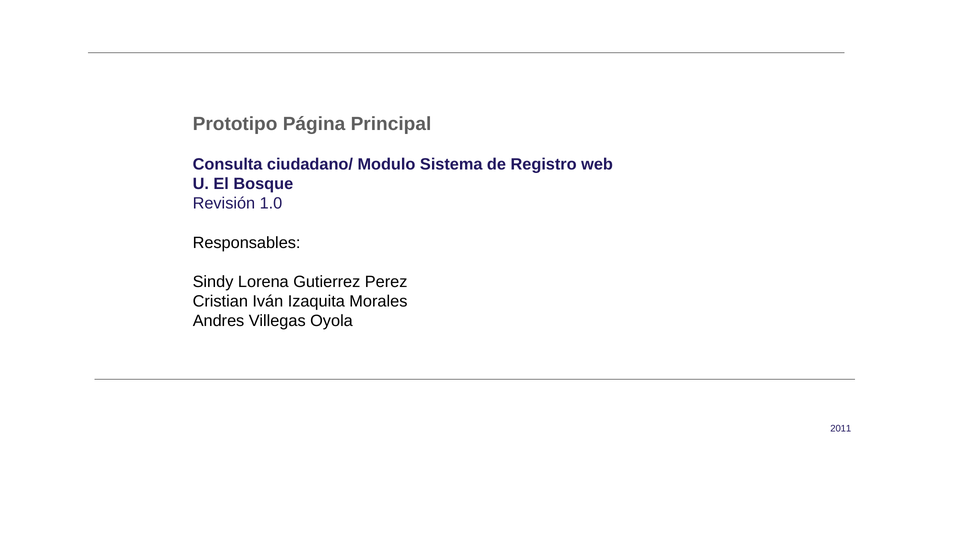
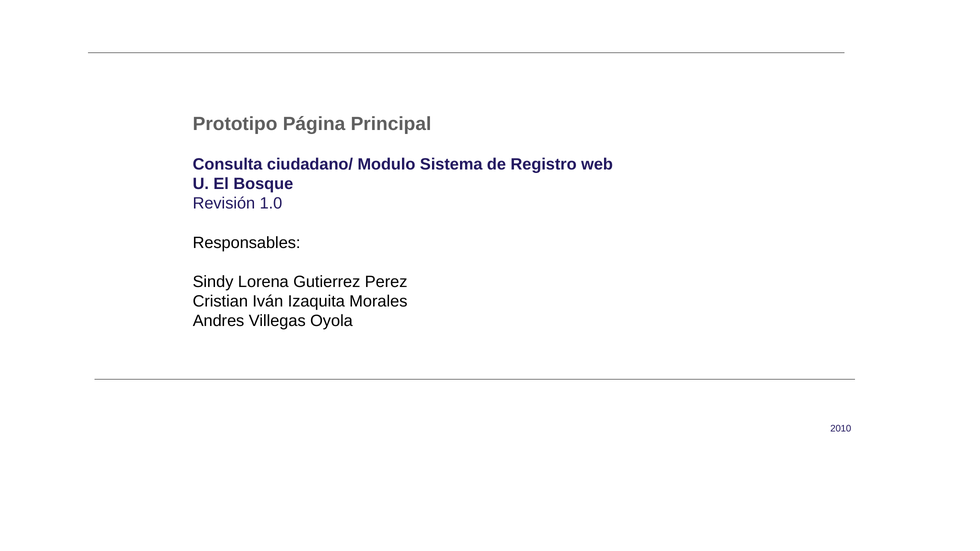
2011: 2011 -> 2010 (841, 429)
